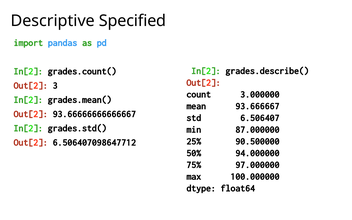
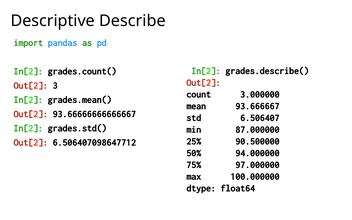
Specified: Specified -> Describe (132, 21)
